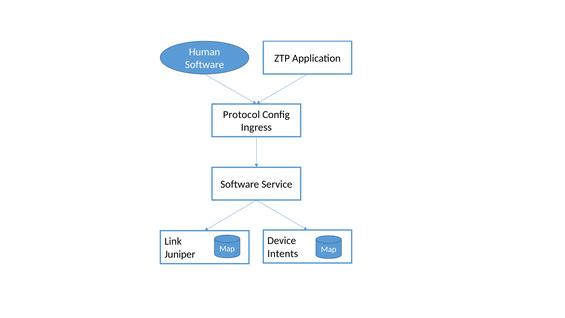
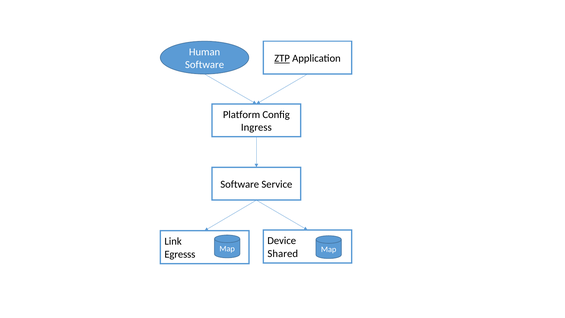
ZTP underline: none -> present (282, 58)
Protocol: Protocol -> Platform (242, 115)
Intents: Intents -> Shared (283, 253)
Juniper: Juniper -> Egresss (180, 254)
